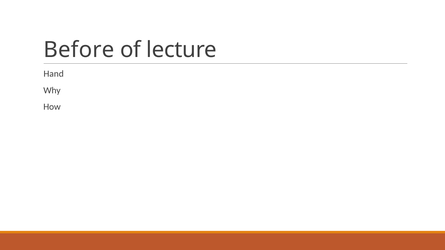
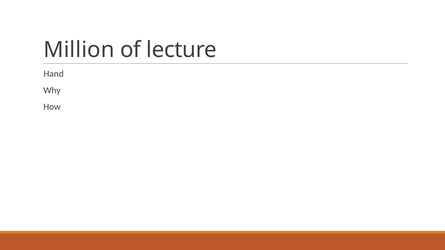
Before: Before -> Million (79, 50)
